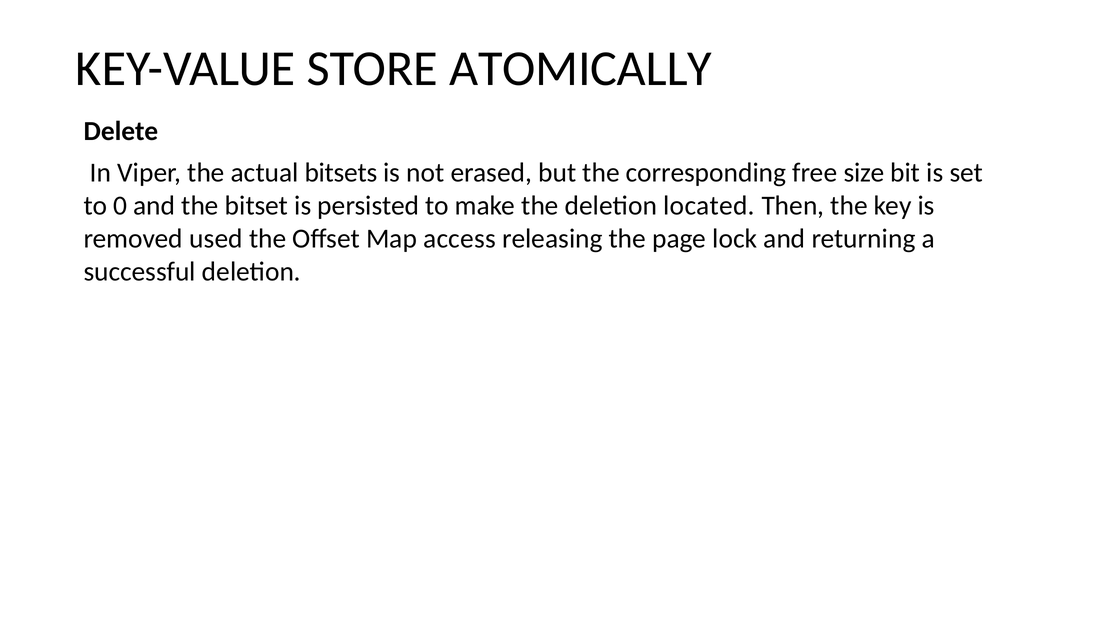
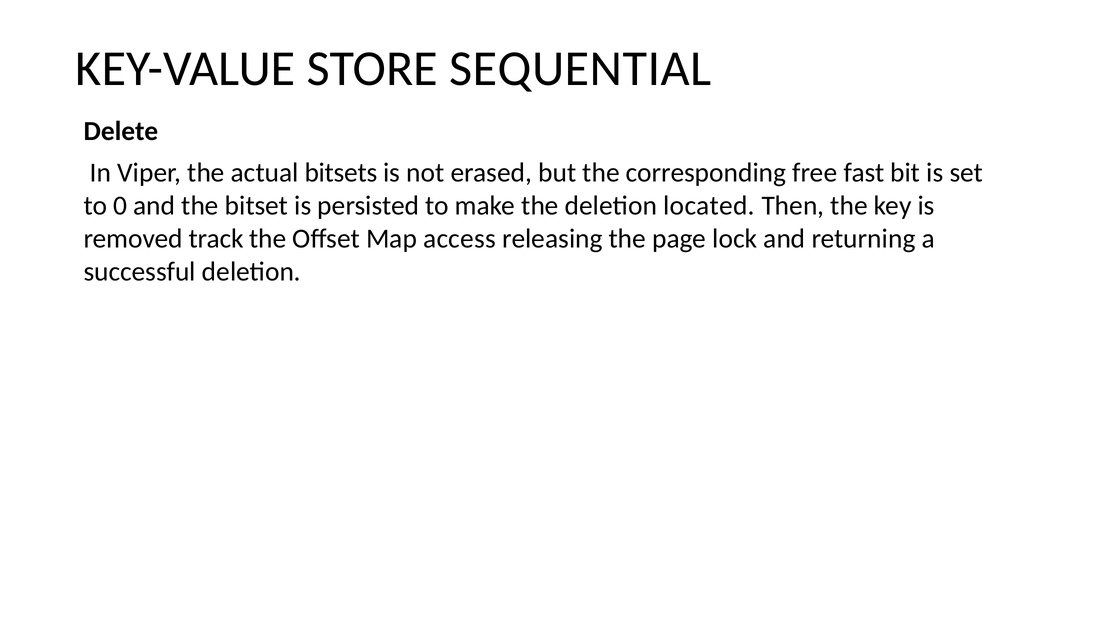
ATOMICALLY: ATOMICALLY -> SEQUENTIAL (580, 69)
size: size -> fast (864, 173)
used: used -> track (216, 239)
